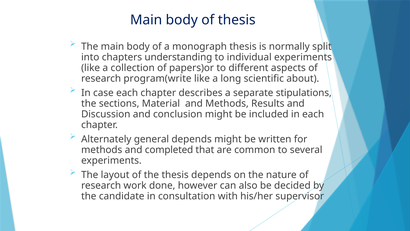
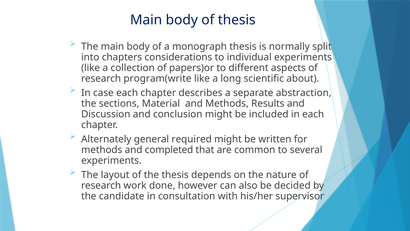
understanding: understanding -> considerations (178, 57)
stipulations: stipulations -> abstraction (304, 93)
general depends: depends -> required (192, 139)
